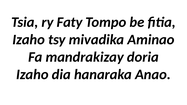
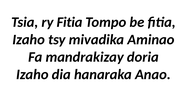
ry Faty: Faty -> Fitia (70, 22)
